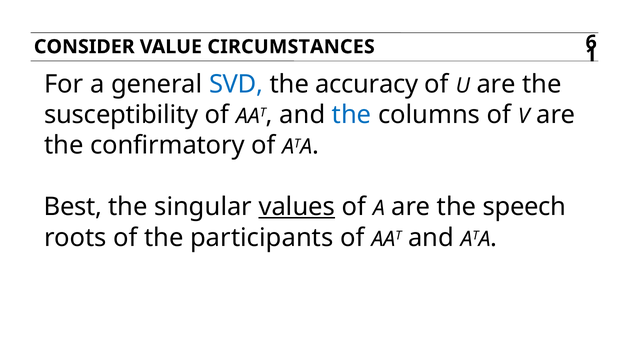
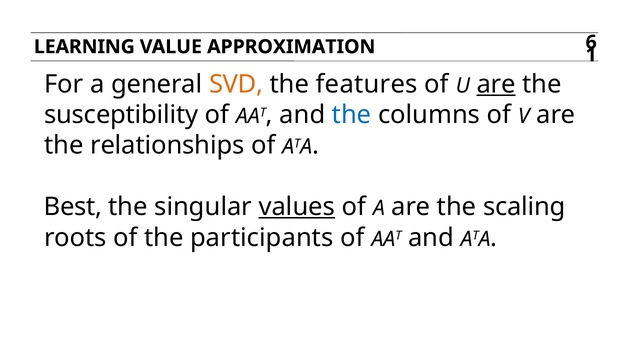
CONSIDER: CONSIDER -> LEARNING (84, 47)
CIRCUMSTANCES: CIRCUMSTANCES -> APPROXIMATION (291, 47)
SVD colour: blue -> orange (236, 84)
accuracy: accuracy -> features (367, 84)
are underline: none -> present (496, 84)
confirmatory: confirmatory -> relationships (167, 146)
speech: speech -> scaling (524, 207)
